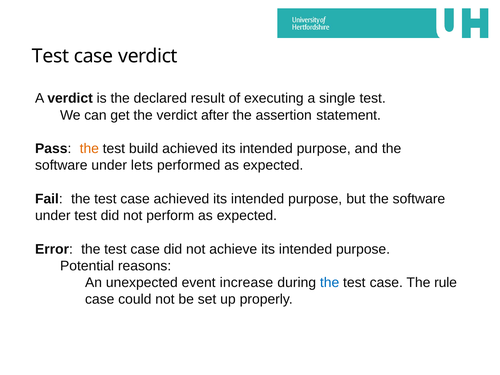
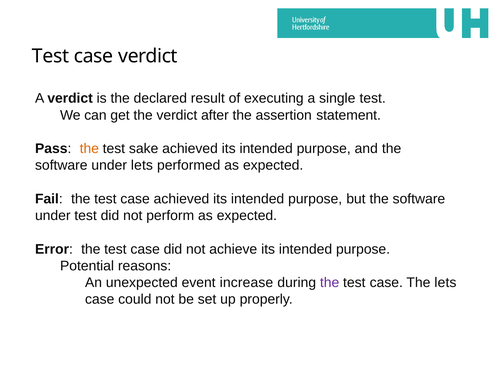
build: build -> sake (144, 149)
the colour: blue -> purple (330, 283)
The rule: rule -> lets (445, 283)
